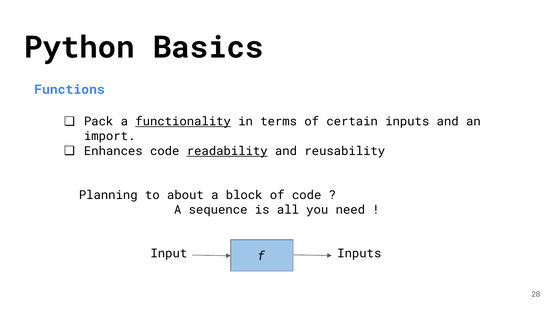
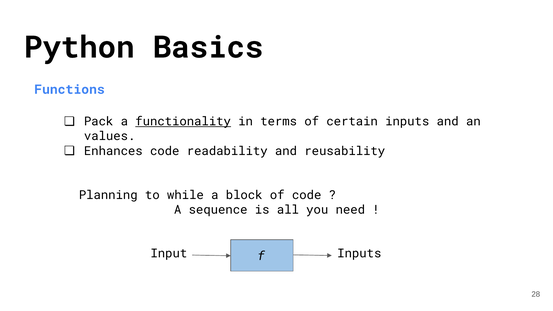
import: import -> values (110, 136)
readability underline: present -> none (227, 151)
about: about -> while (185, 195)
